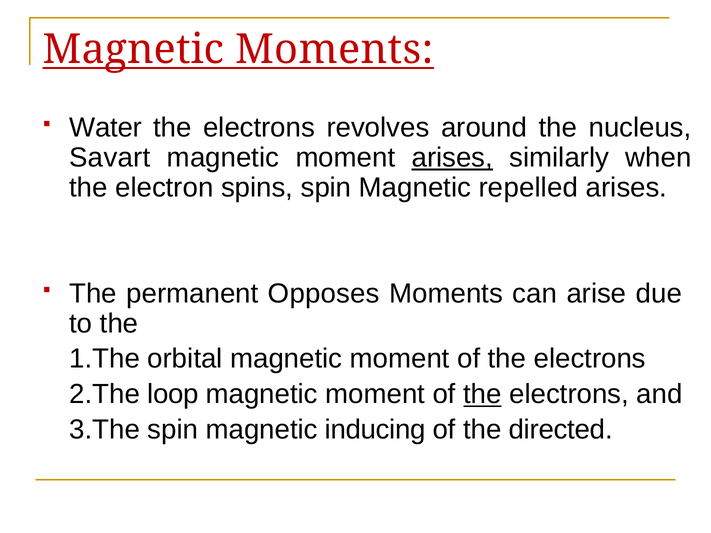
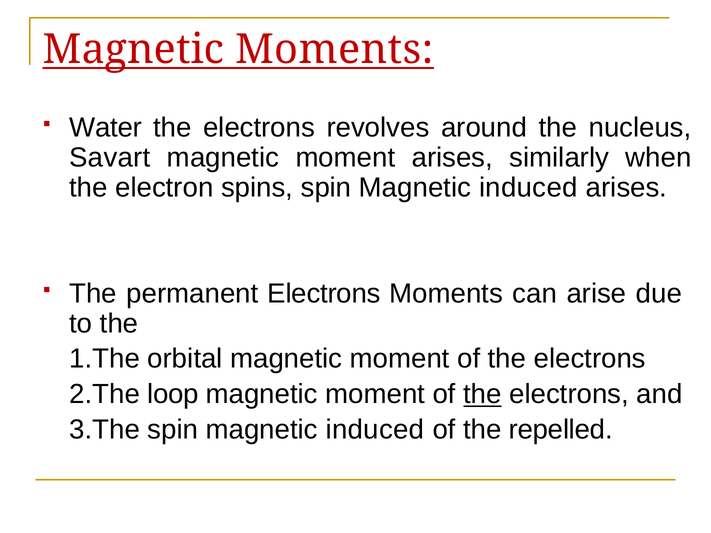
arises underline: present -> none (452, 158)
spins spin Magnetic repelled: repelled -> induced (528, 188)
permanent Opposes: Opposes -> Electrons (324, 294)
3.The spin magnetic inducing: inducing -> induced (375, 430)
directed: directed -> repelled (561, 430)
